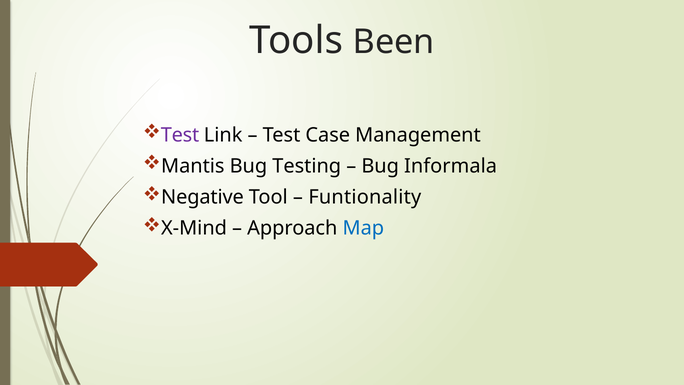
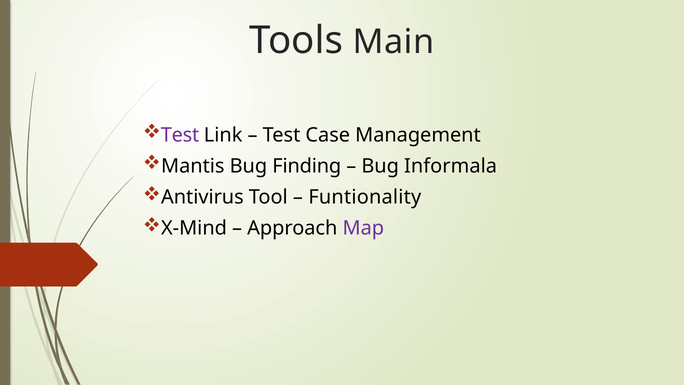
Been: Been -> Main (394, 42)
Testing: Testing -> Finding (307, 166)
Negative: Negative -> Antivirus (202, 197)
Map colour: blue -> purple (363, 228)
